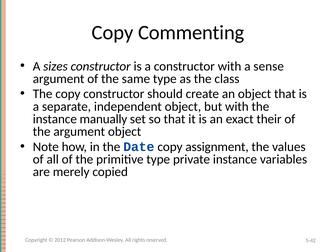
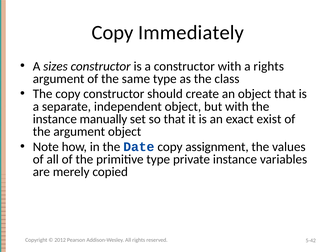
Commenting: Commenting -> Immediately (191, 33)
a sense: sense -> rights (269, 66)
their: their -> exist (269, 119)
